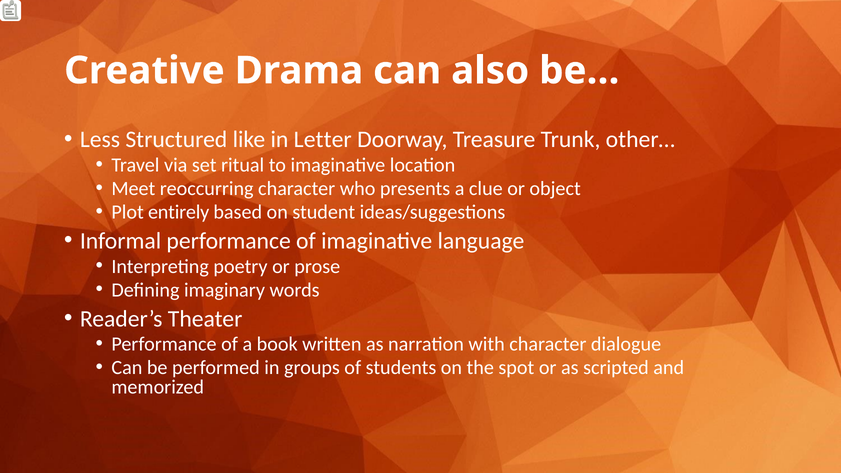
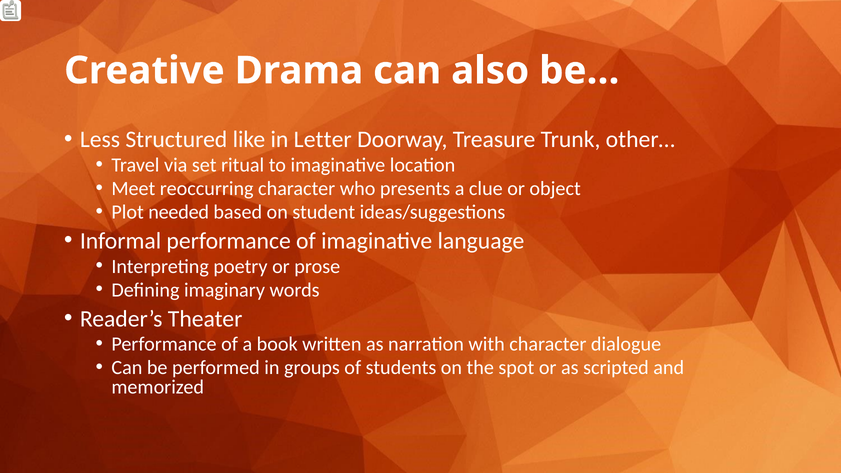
entirely: entirely -> needed (179, 212)
